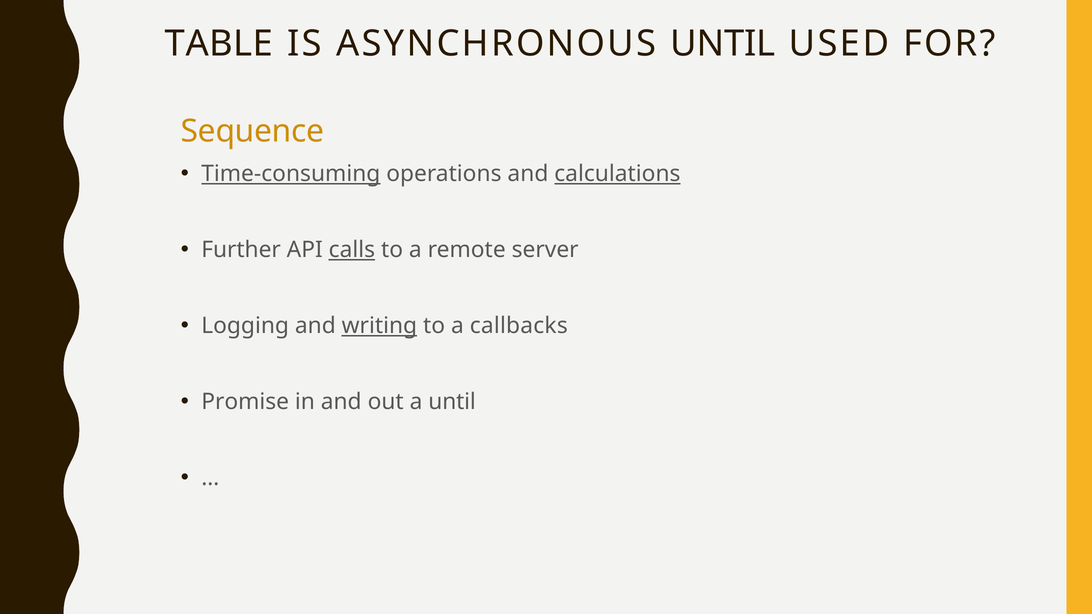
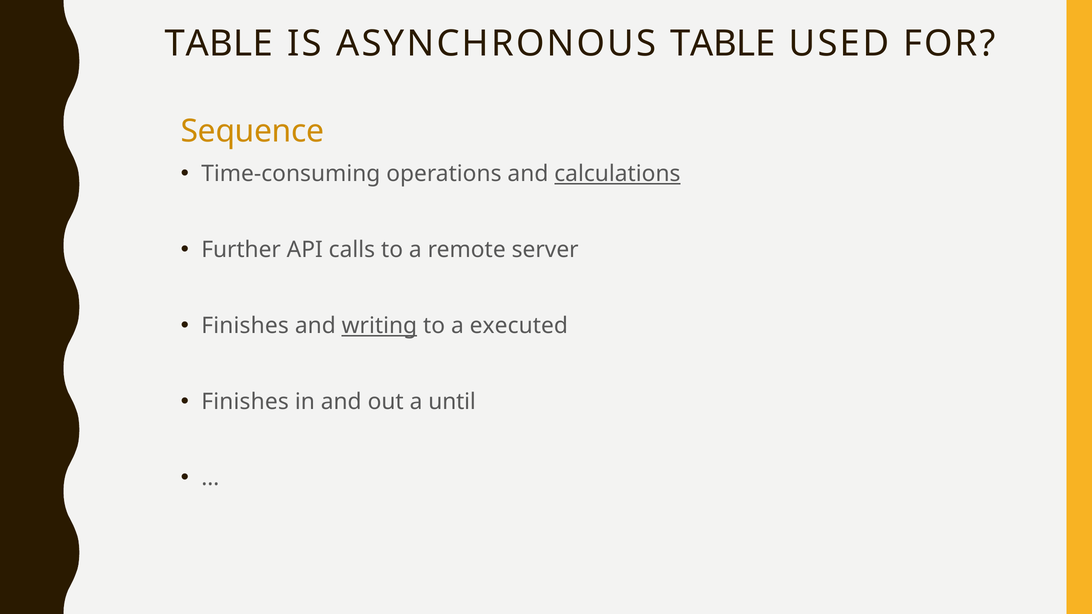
ASYNCHRONOUS UNTIL: UNTIL -> TABLE (723, 44)
Time-consuming underline: present -> none (291, 174)
calls underline: present -> none (352, 250)
Logging: Logging -> Finishes (245, 326)
callbacks: callbacks -> executed (519, 326)
Promise: Promise -> Finishes (245, 402)
